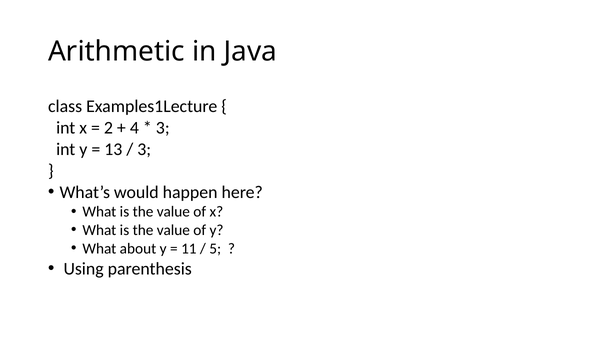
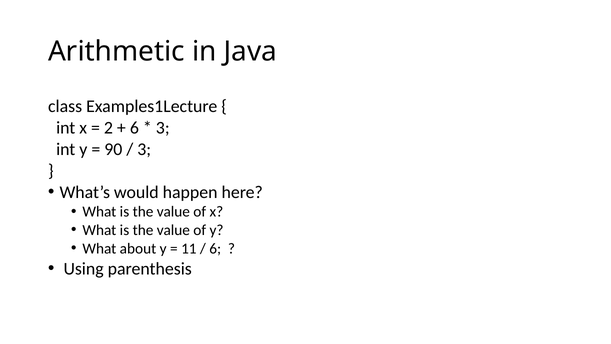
4: 4 -> 6 (134, 128)
13: 13 -> 90 (113, 149)
5: 5 -> 6 (215, 248)
